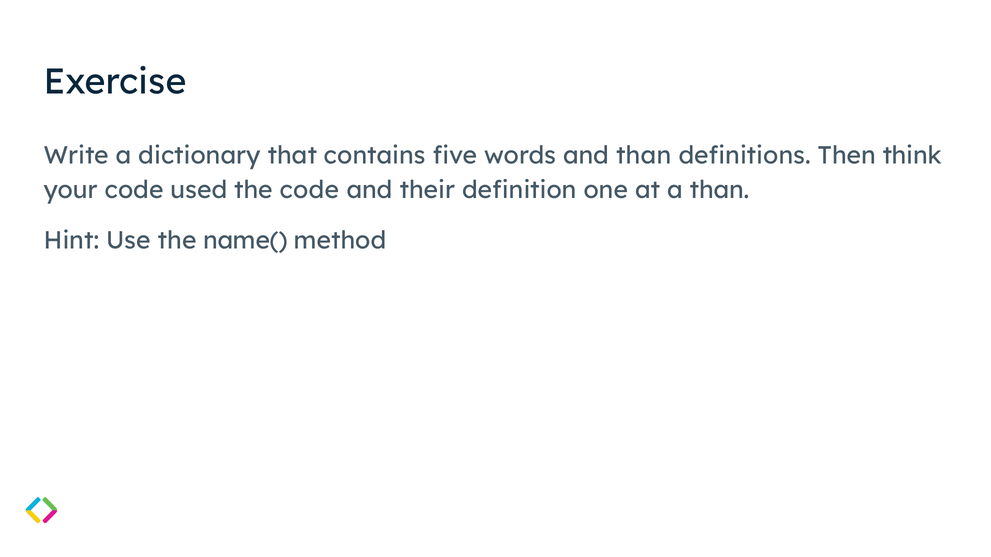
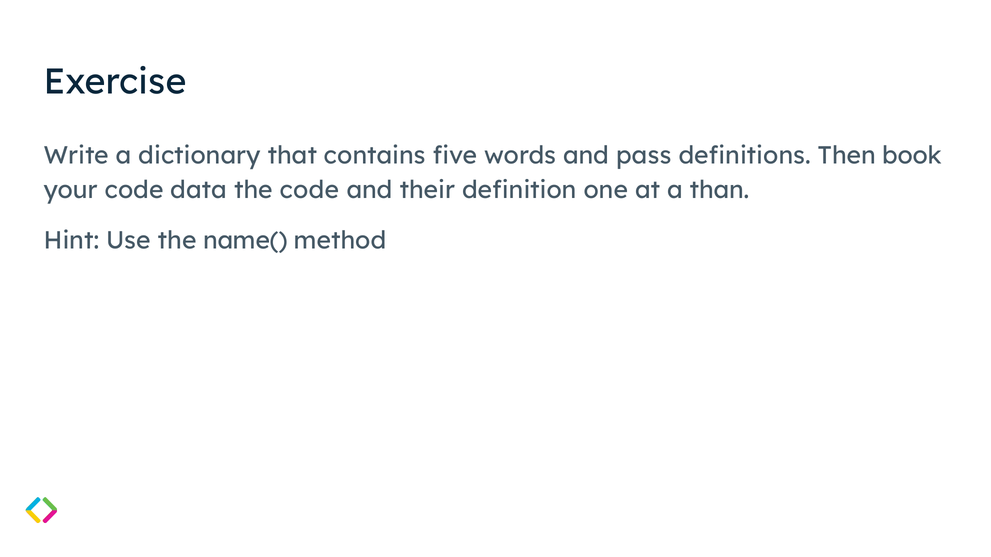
and than: than -> pass (644, 156)
think: think -> book (912, 156)
used: used -> data (199, 190)
